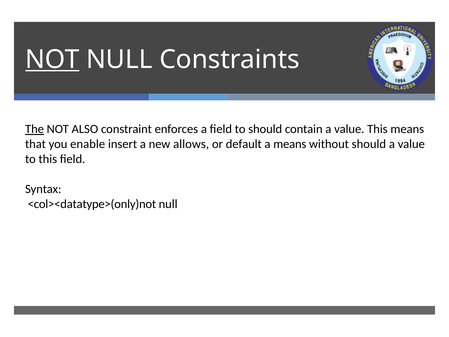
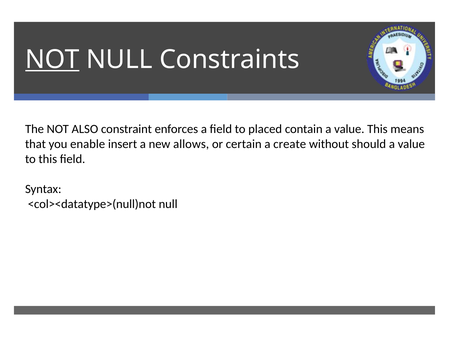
The underline: present -> none (35, 129)
to should: should -> placed (265, 129)
default: default -> certain (244, 144)
a means: means -> create (290, 144)
<col><datatype>(only)not: <col><datatype>(only)not -> <col><datatype>(null)not (92, 204)
